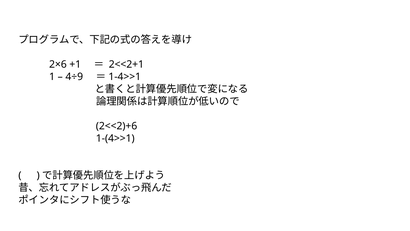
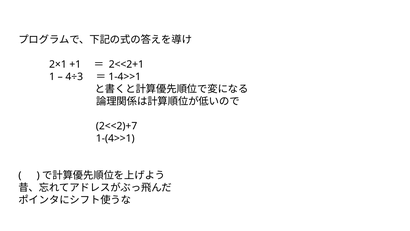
2×6: 2×6 -> 2×1 (58, 64)
4÷9: 4÷9 -> 4÷3 (74, 77)
2<<2)+6: 2<<2)+6 -> 2<<2)+7 (117, 126)
